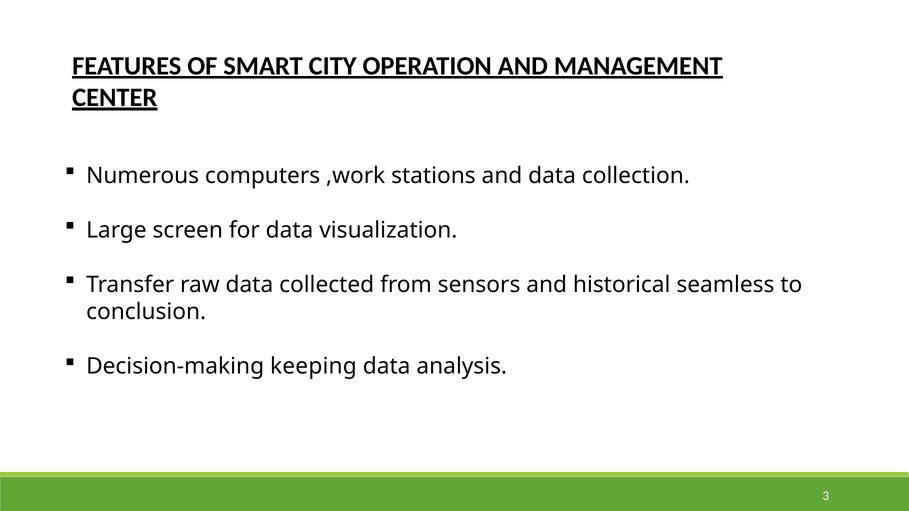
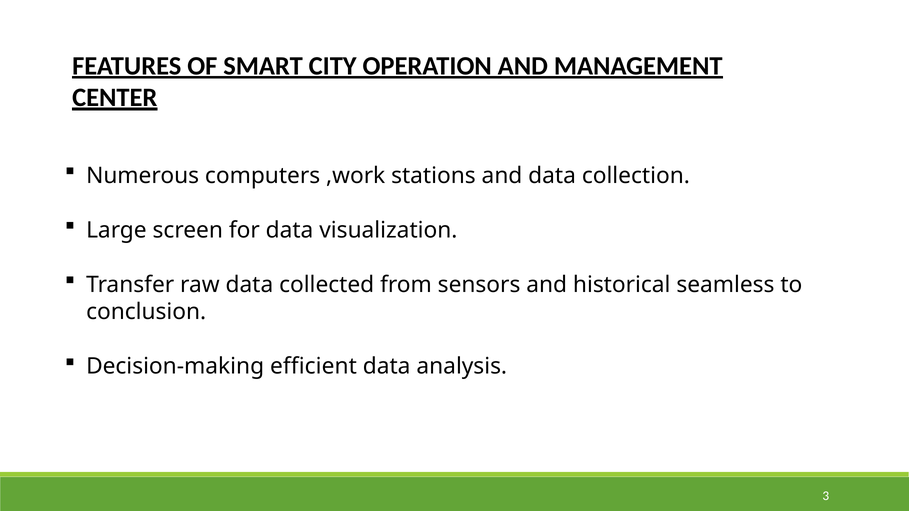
keeping: keeping -> efficient (313, 367)
